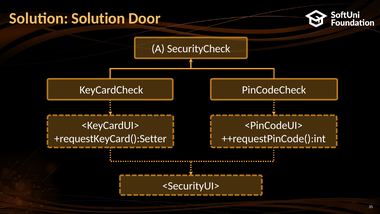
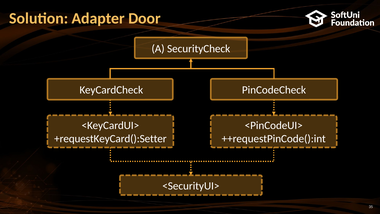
Solution Solution: Solution -> Adapter (98, 18)
